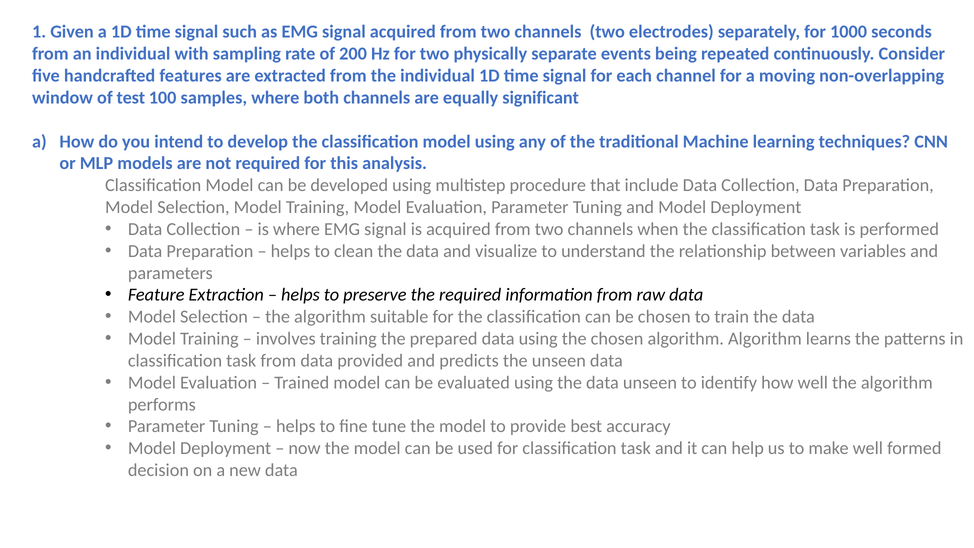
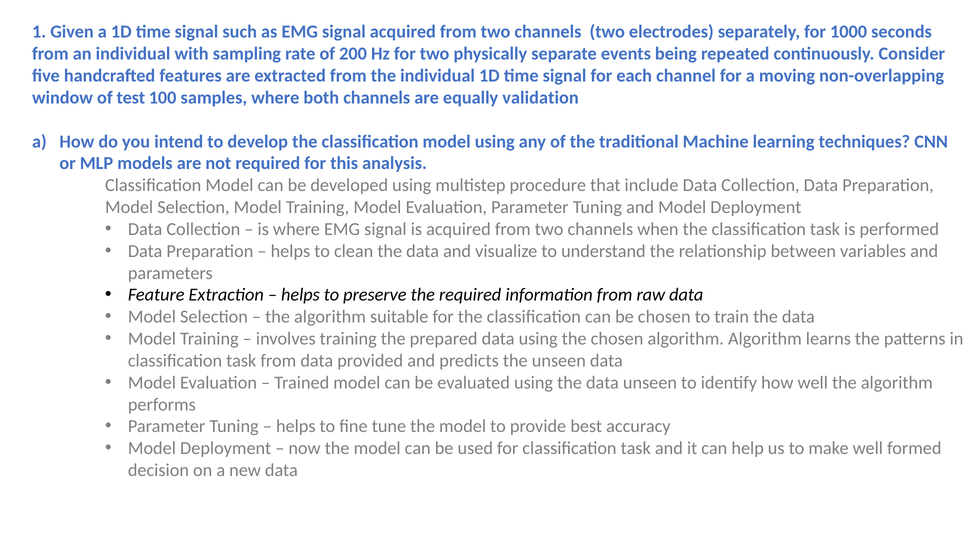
significant: significant -> validation (541, 98)
